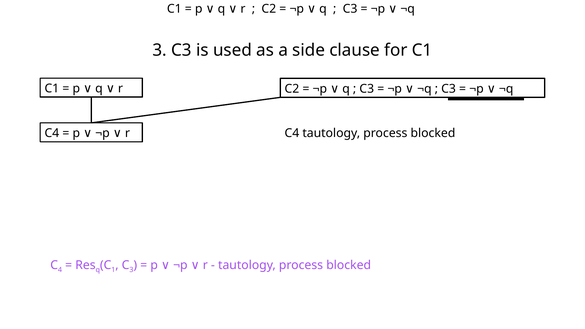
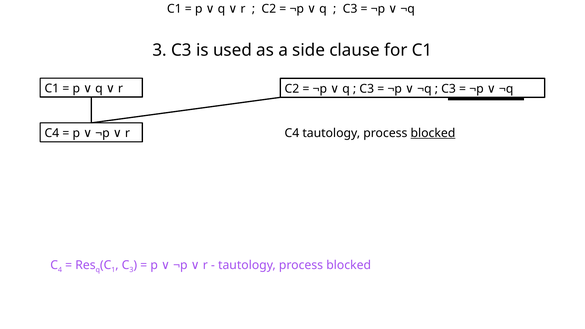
blocked underline: none -> present (433, 133)
